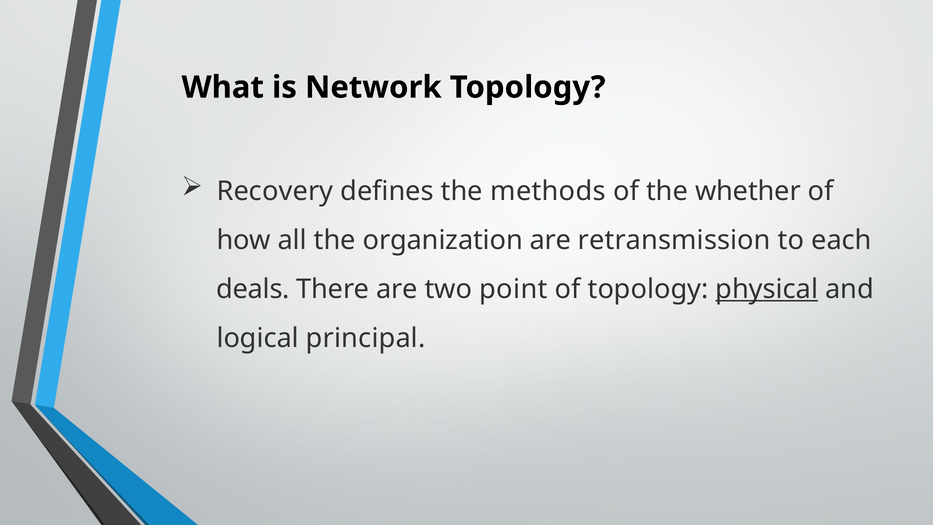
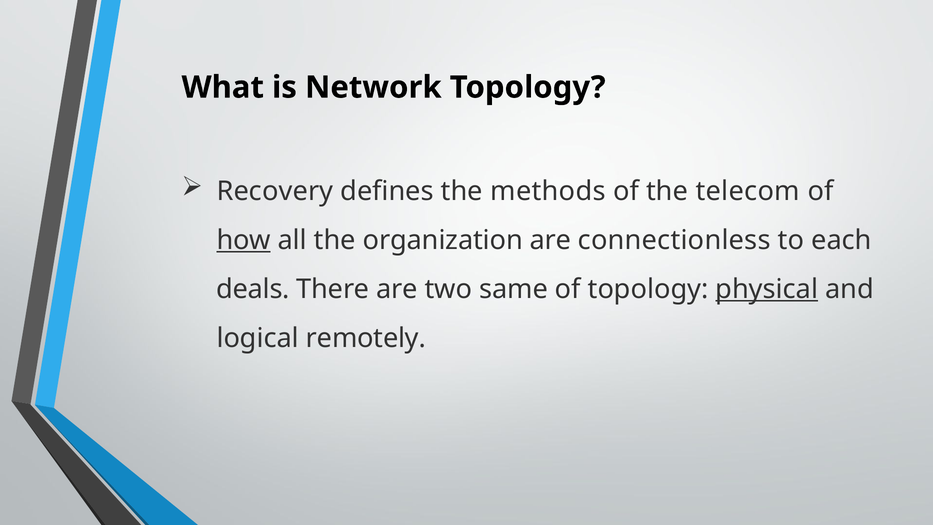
whether: whether -> telecom (748, 191)
how underline: none -> present (244, 240)
retransmission: retransmission -> connectionless (674, 240)
point: point -> same (514, 289)
principal: principal -> remotely (366, 338)
